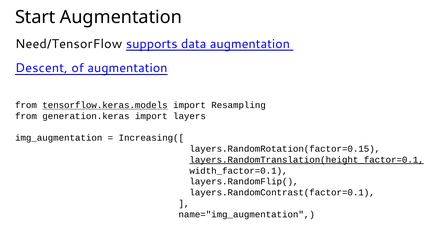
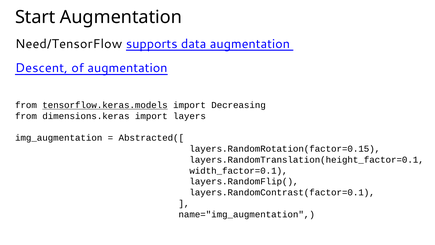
Resampling: Resampling -> Decreasing (239, 105)
generation.keras: generation.keras -> dimensions.keras (86, 116)
Increasing([: Increasing([ -> Abstracted([ (151, 138)
layers.RandomTranslation(height_factor=0.1 underline: present -> none (307, 160)
